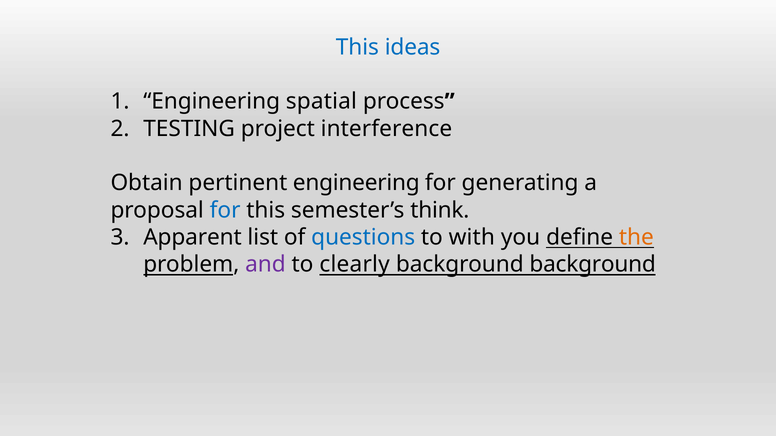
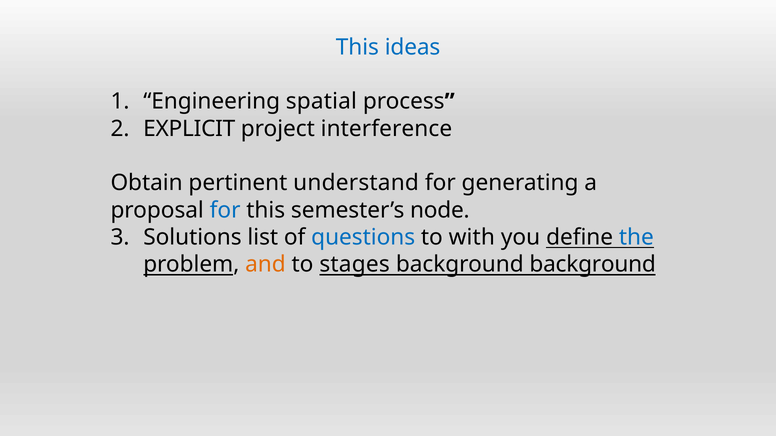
TESTING: TESTING -> EXPLICIT (189, 129)
pertinent engineering: engineering -> understand (356, 183)
think: think -> node (440, 210)
Apparent: Apparent -> Solutions (192, 238)
the colour: orange -> blue (636, 238)
and colour: purple -> orange (265, 265)
clearly: clearly -> stages (355, 265)
